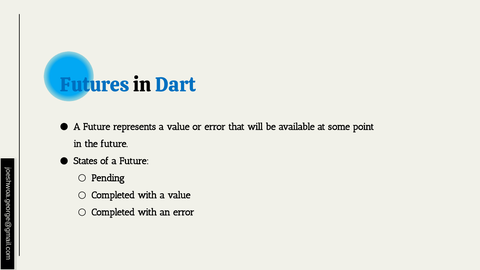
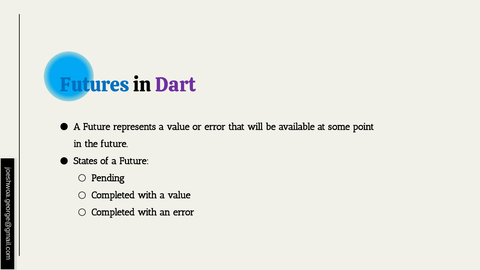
Dart colour: blue -> purple (176, 85)
